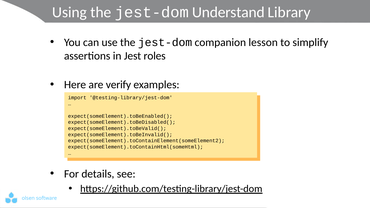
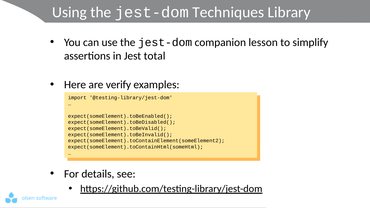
Understand: Understand -> Techniques (228, 12)
roles: roles -> total (155, 56)
